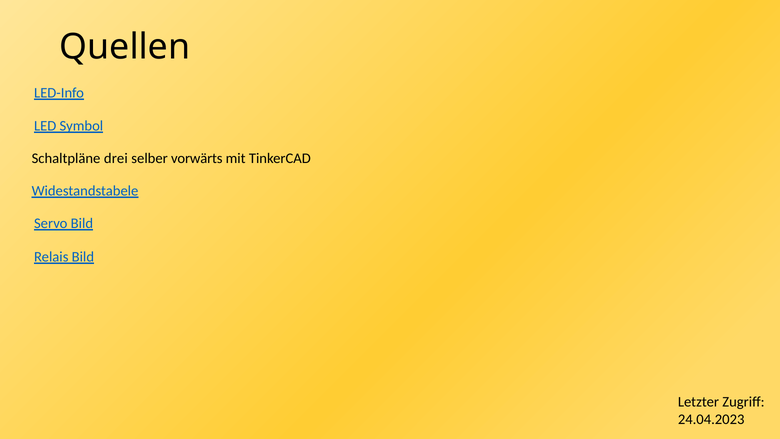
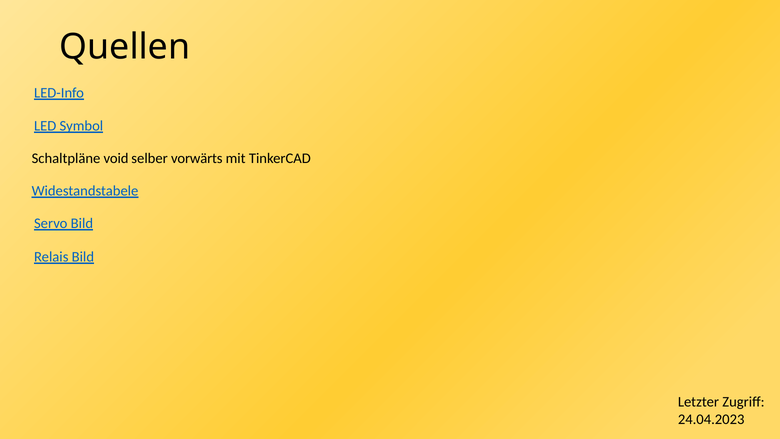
drei: drei -> void (116, 158)
